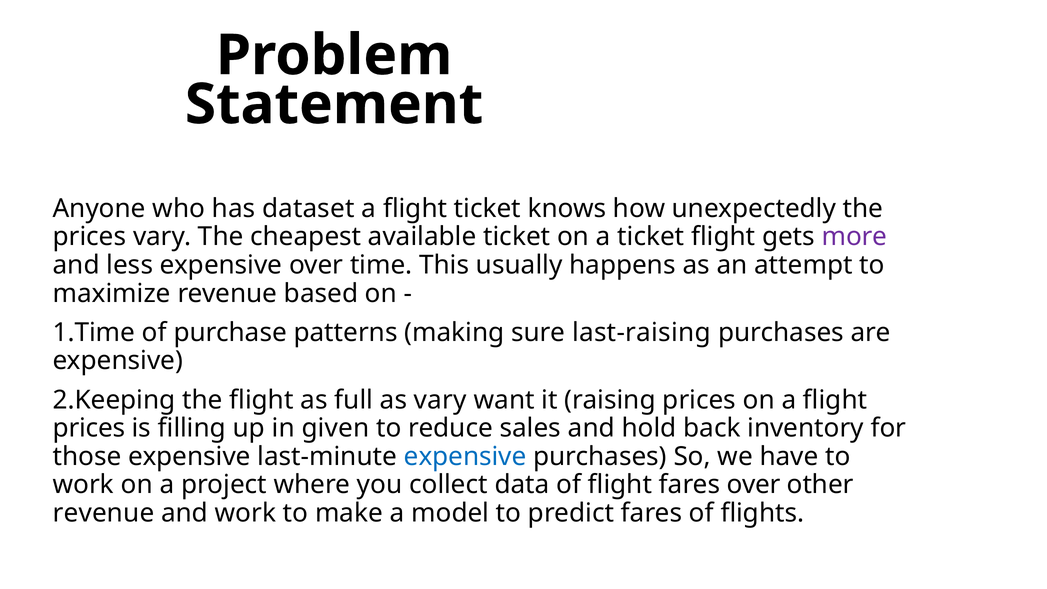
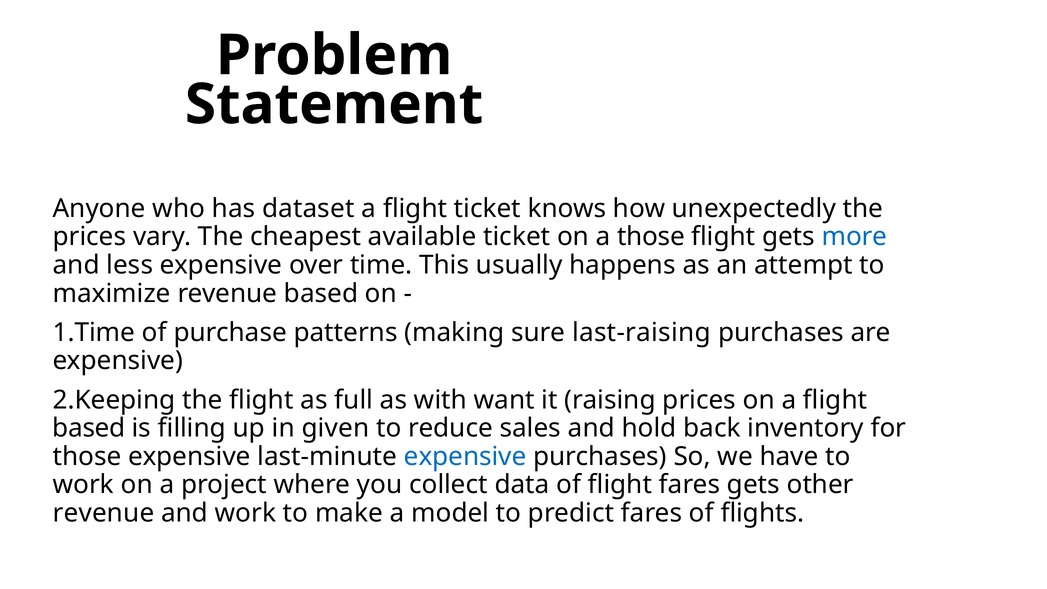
a ticket: ticket -> those (651, 237)
more colour: purple -> blue (854, 237)
as vary: vary -> with (440, 400)
prices: prices -> based (89, 428)
fares over: over -> gets (753, 485)
